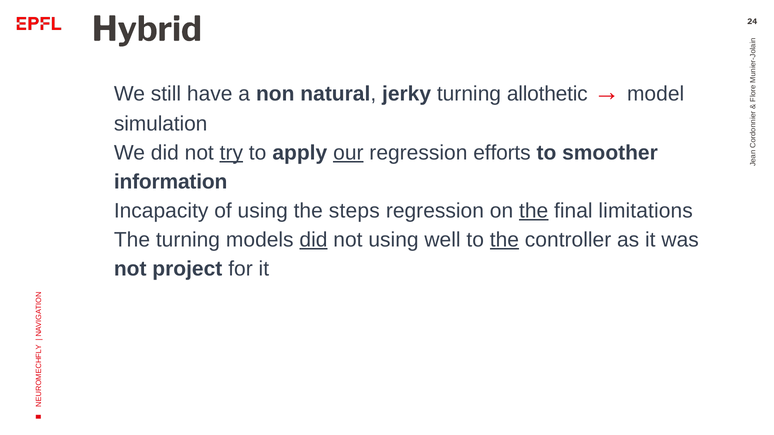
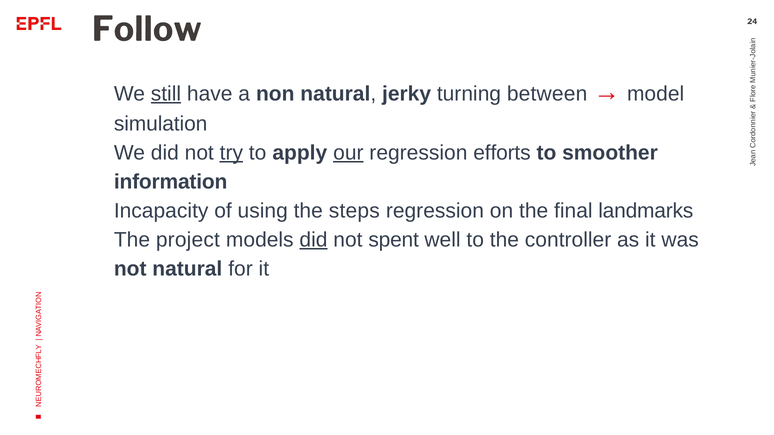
Hybrid: Hybrid -> Follow (147, 29)
still underline: none -> present (166, 94)
allothetic: allothetic -> between (547, 94)
the underline: present -> none (534, 211)
limitations: limitations -> landmarks (646, 211)
turning: turning -> project (188, 240)
not using: using -> spent (394, 240)
the underline: present -> none (504, 240)
not project: project -> natural (187, 269)
